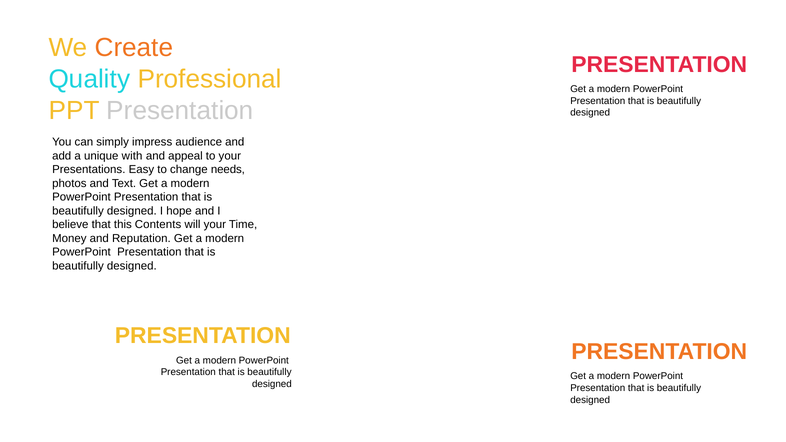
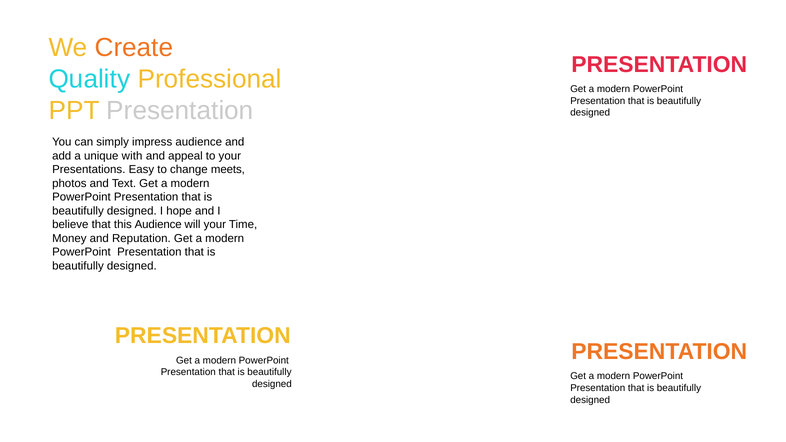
needs: needs -> meets (228, 170)
this Contents: Contents -> Audience (158, 225)
